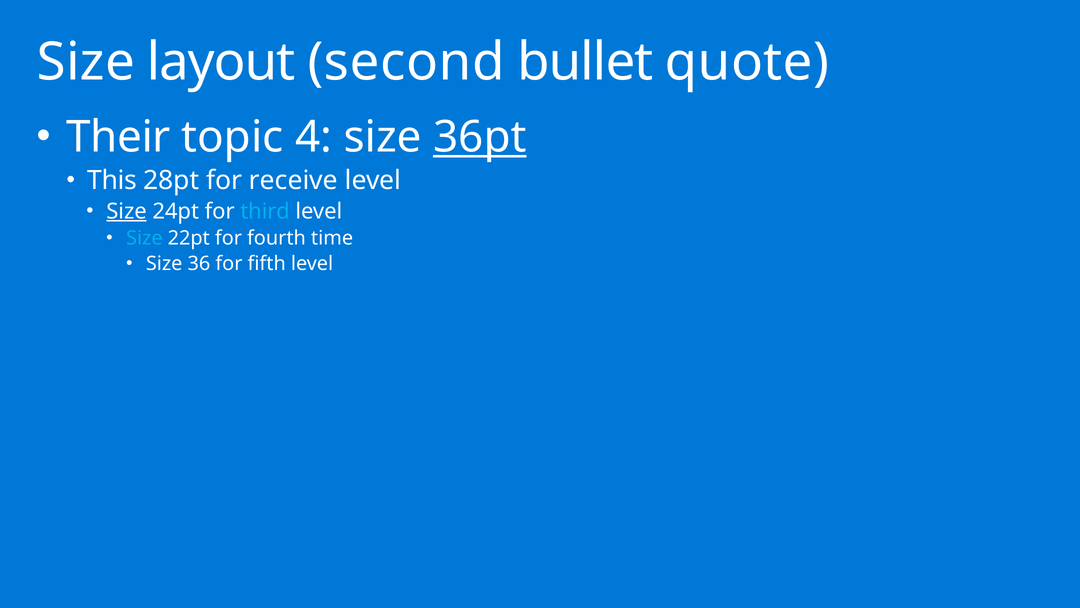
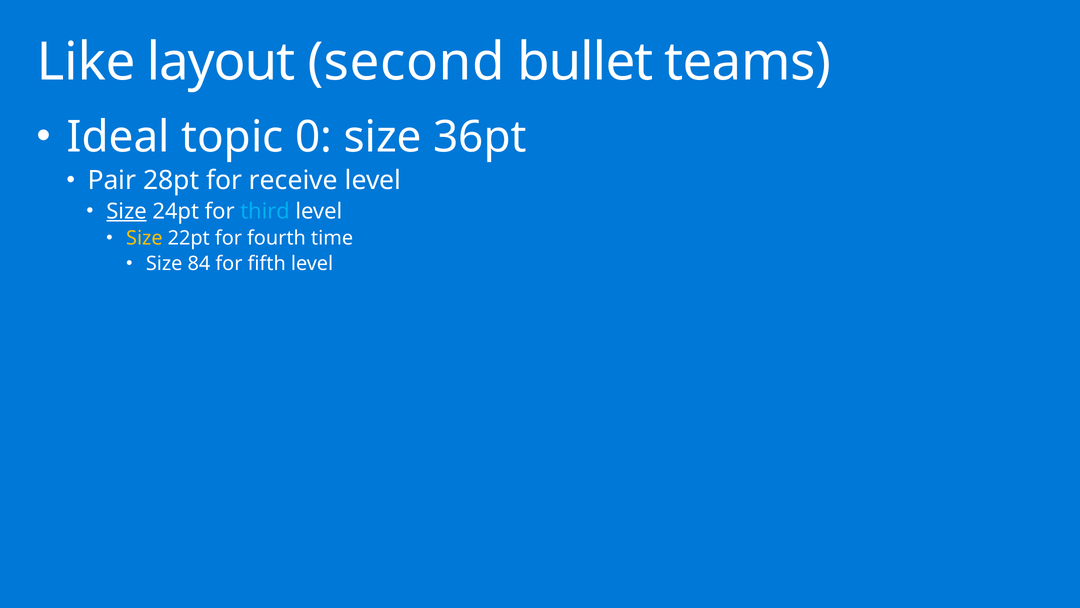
Size: Size -> Like (86, 62)
quote: quote -> teams (747, 62)
Their: Their -> Ideal (118, 137)
4: 4 -> 0 (314, 137)
36pt underline: present -> none (480, 137)
This: This -> Pair (112, 180)
Size colour: light blue -> yellow (144, 238)
36: 36 -> 84 (199, 263)
